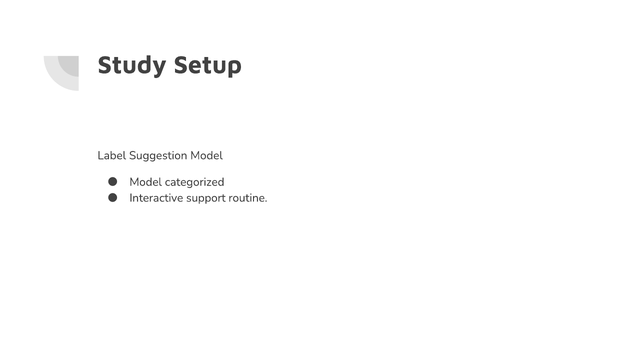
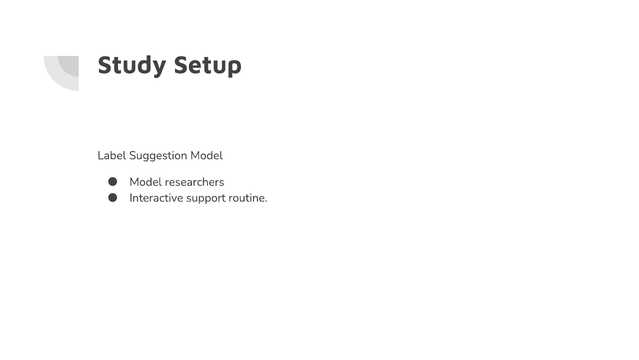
categorized: categorized -> researchers (195, 182)
